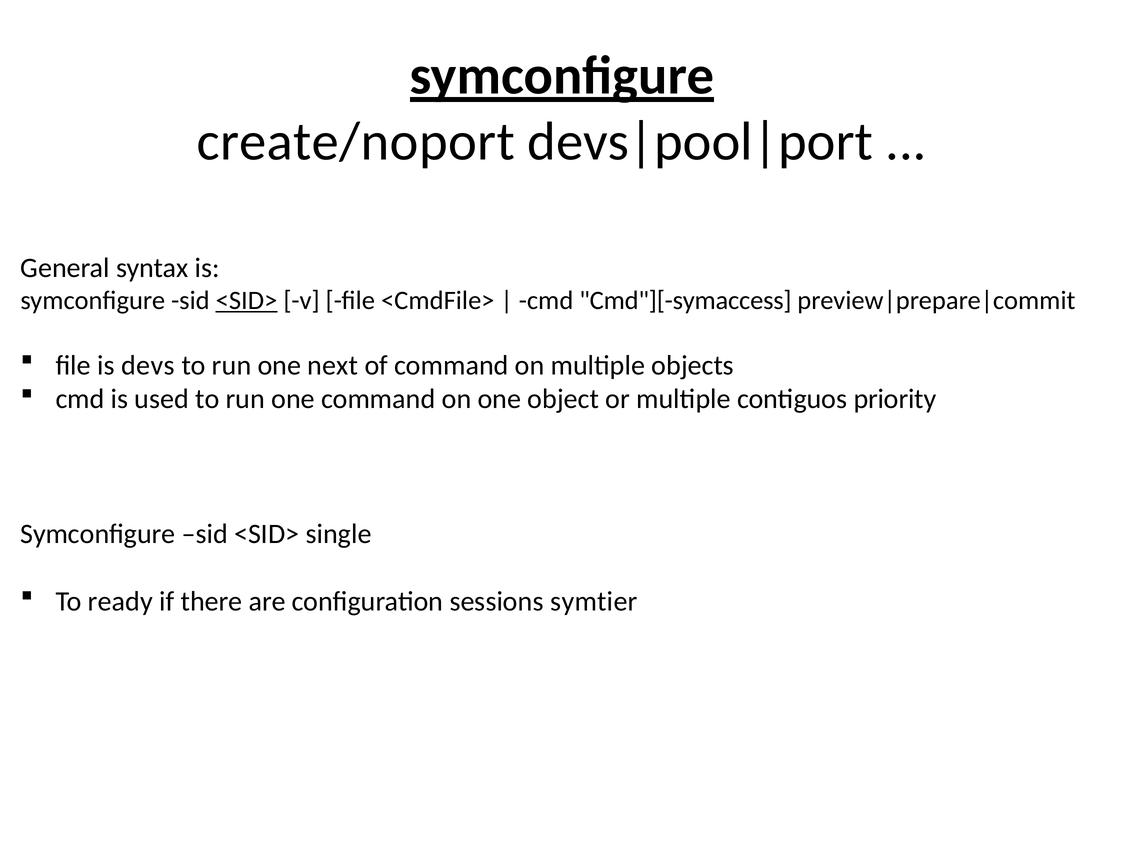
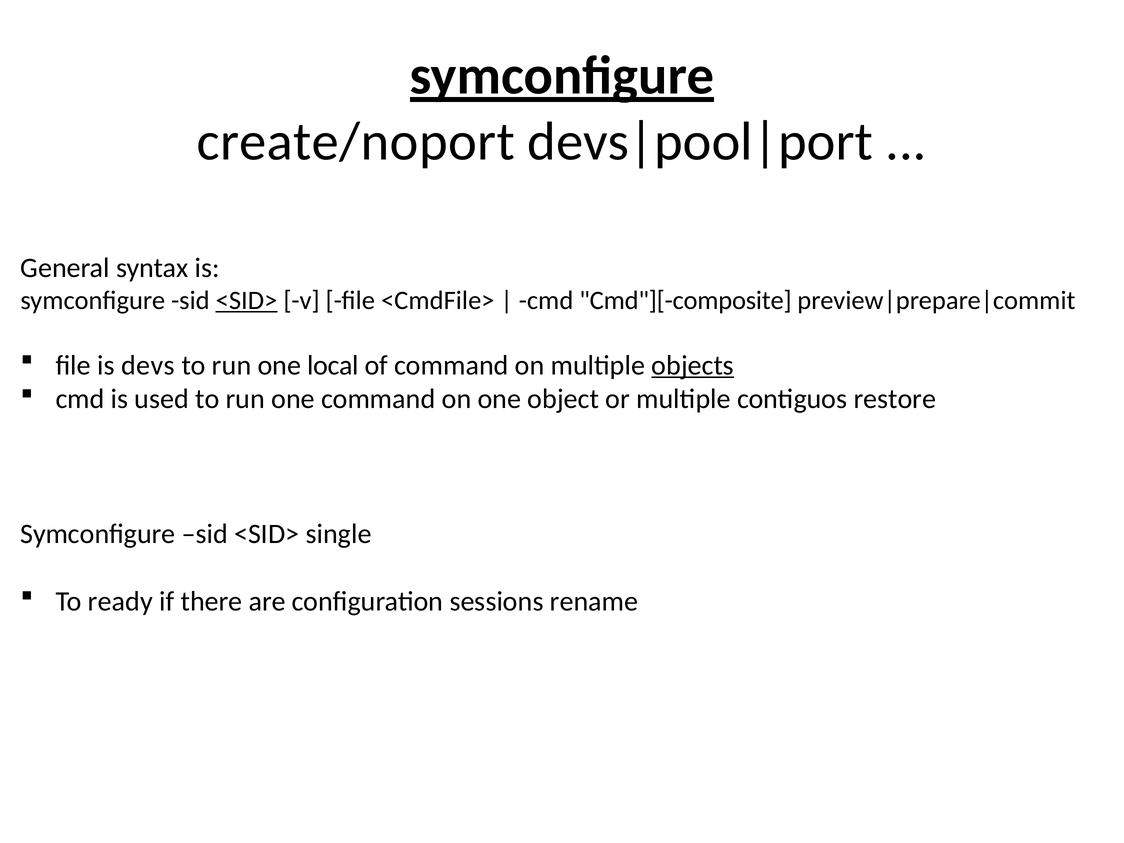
Cmd"][-symaccess: Cmd"][-symaccess -> Cmd"][-composite (685, 301)
next: next -> local (333, 365)
objects underline: none -> present (693, 365)
priority: priority -> restore (895, 399)
symtier: symtier -> rename (594, 601)
